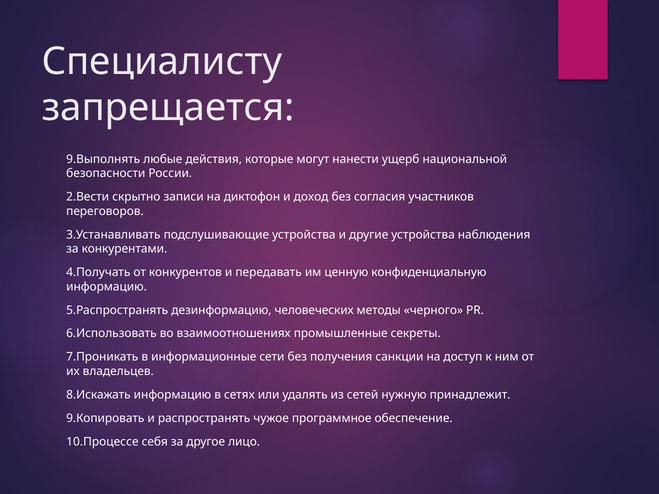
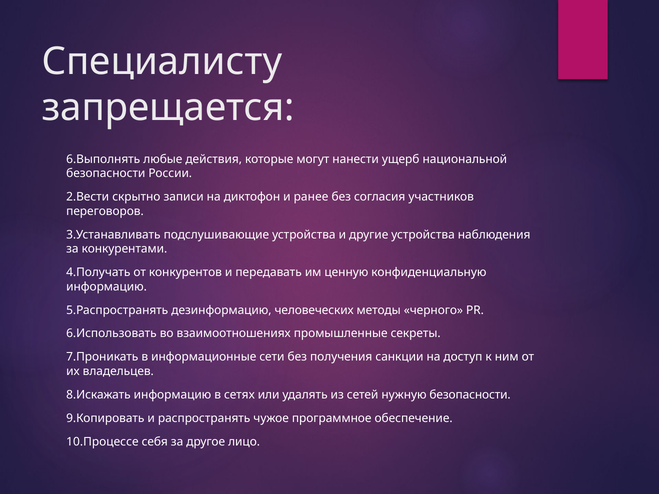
9.Выполнять: 9.Выполнять -> 6.Выполнять (103, 159)
доход: доход -> ранее (311, 197)
нужную принадлежит: принадлежит -> безопасности (470, 395)
